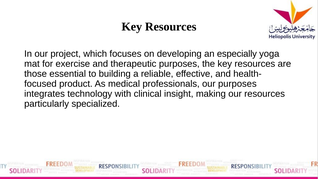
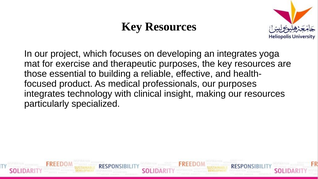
an especially: especially -> integrates (237, 54)
